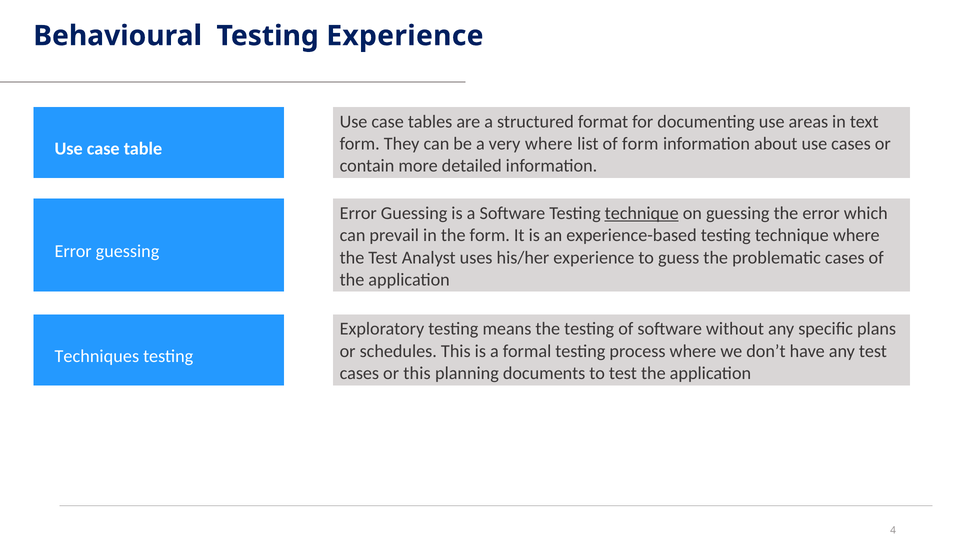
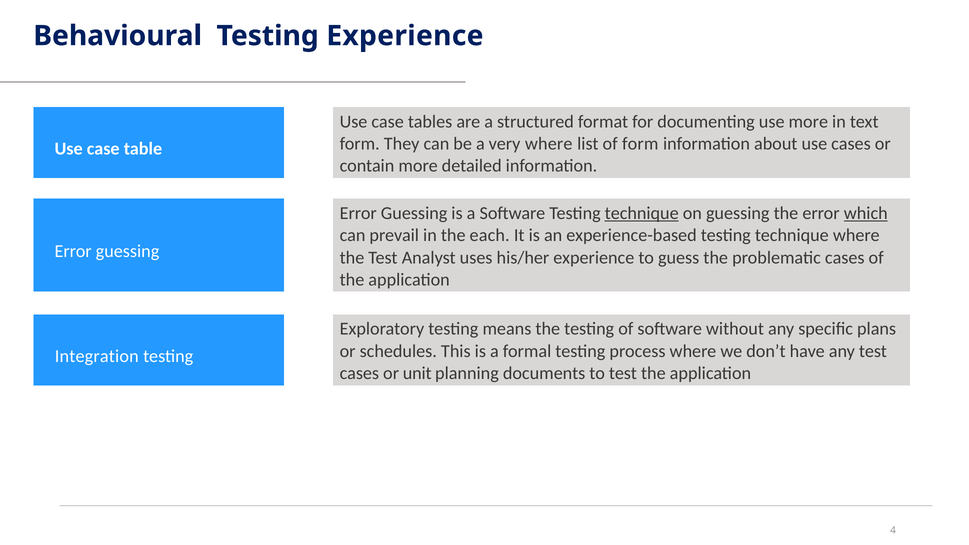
use areas: areas -> more (808, 122)
which underline: none -> present (866, 213)
the form: form -> each (490, 235)
Techniques: Techniques -> Integration (97, 356)
or this: this -> unit (417, 373)
